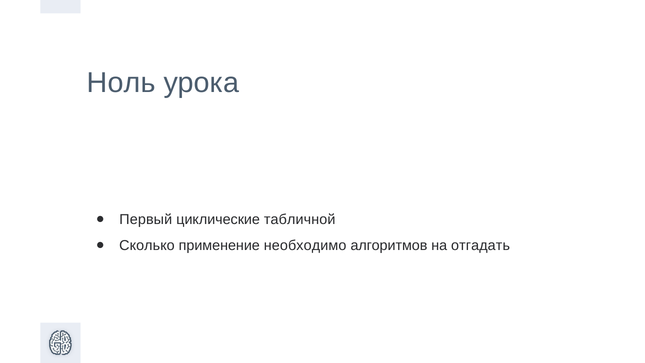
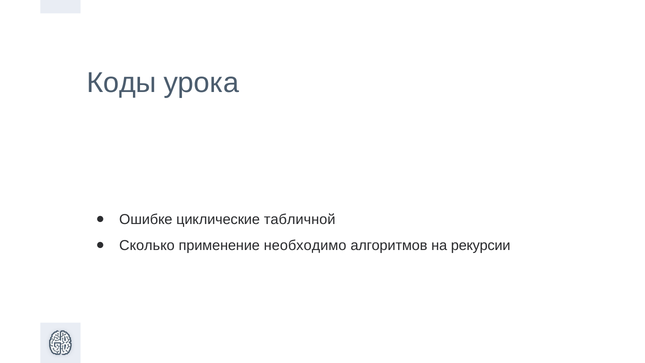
Ноль: Ноль -> Коды (122, 83)
Первый: Первый -> Ошибке (146, 219)
отгадать: отгадать -> рекурсии (481, 245)
